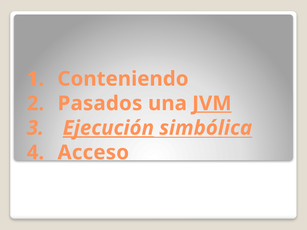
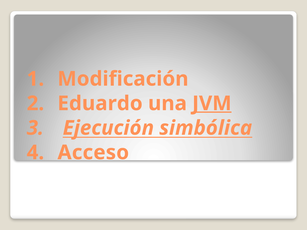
Conteniendo: Conteniendo -> Modificación (123, 79)
Pasados: Pasados -> Eduardo (100, 104)
Ejecución underline: present -> none (108, 128)
